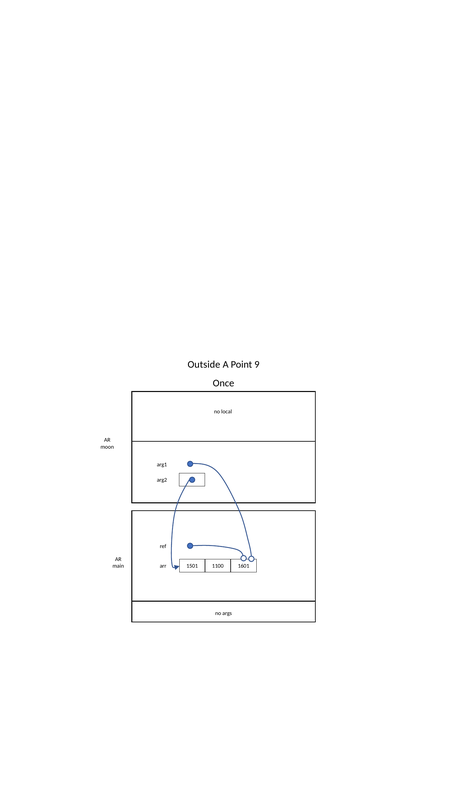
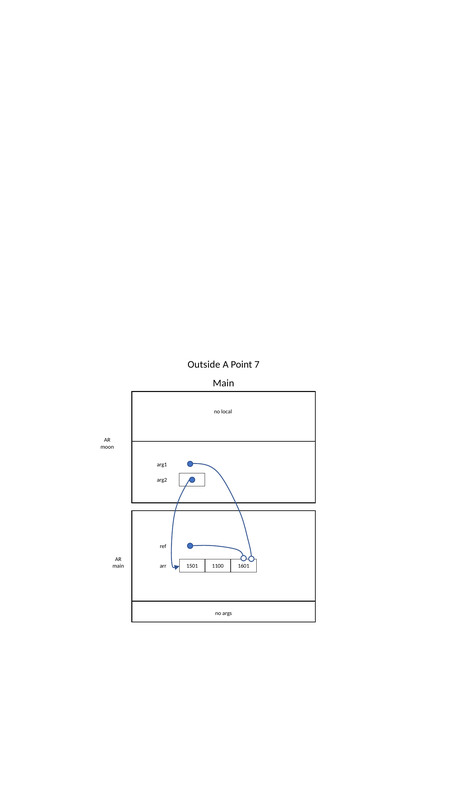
9: 9 -> 7 (257, 364)
Once: Once -> Main (223, 383)
